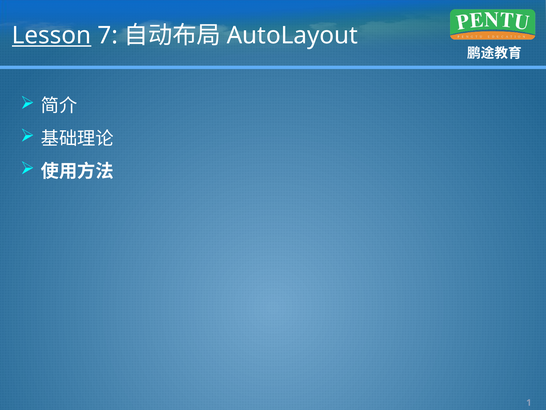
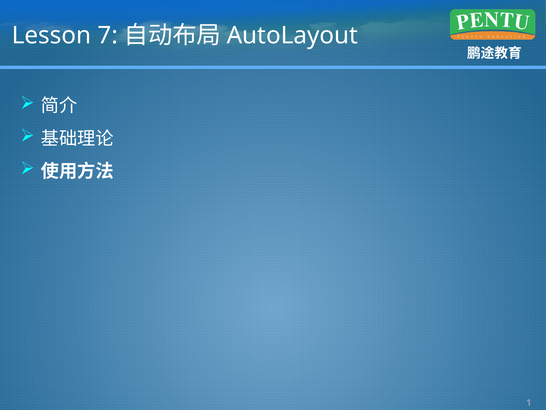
Lesson underline: present -> none (52, 35)
